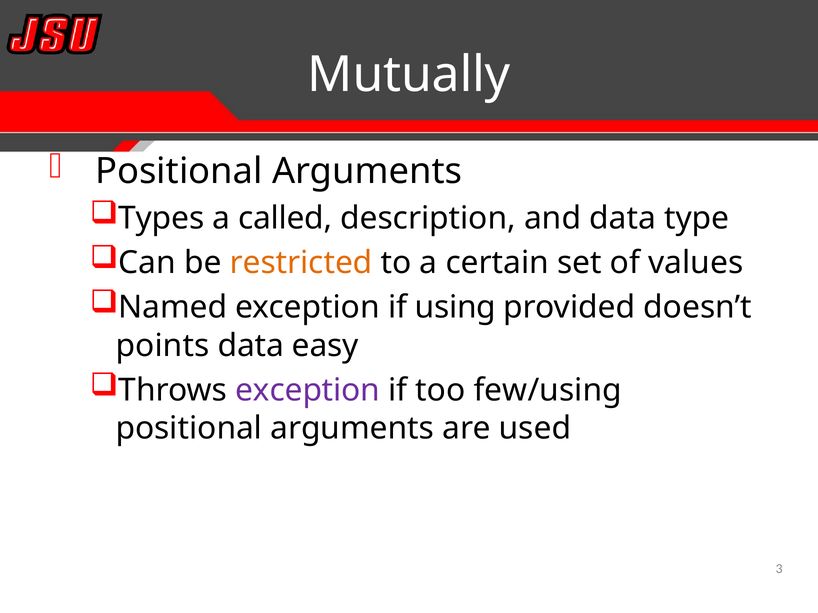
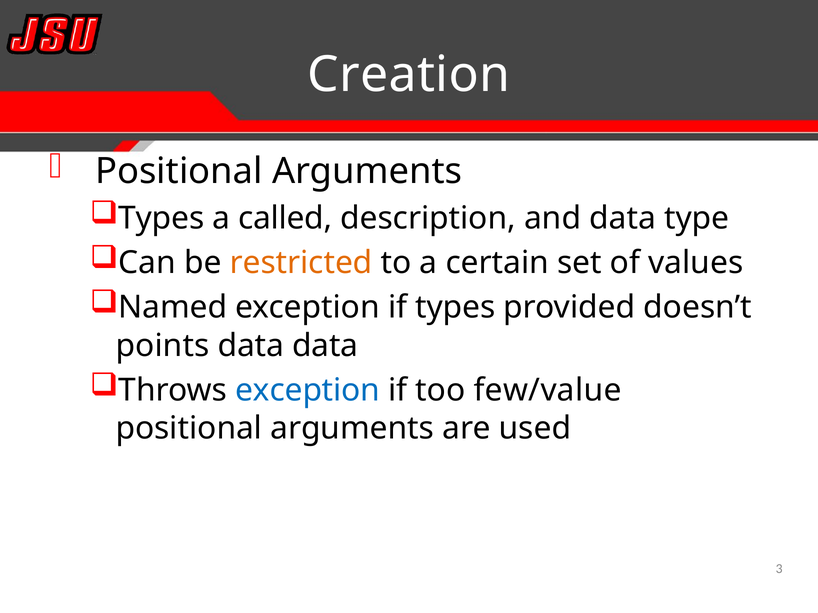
Mutually: Mutually -> Creation (409, 75)
if using: using -> types (455, 308)
data easy: easy -> data (325, 346)
exception colour: purple -> blue (308, 390)
few/using: few/using -> few/value (548, 390)
